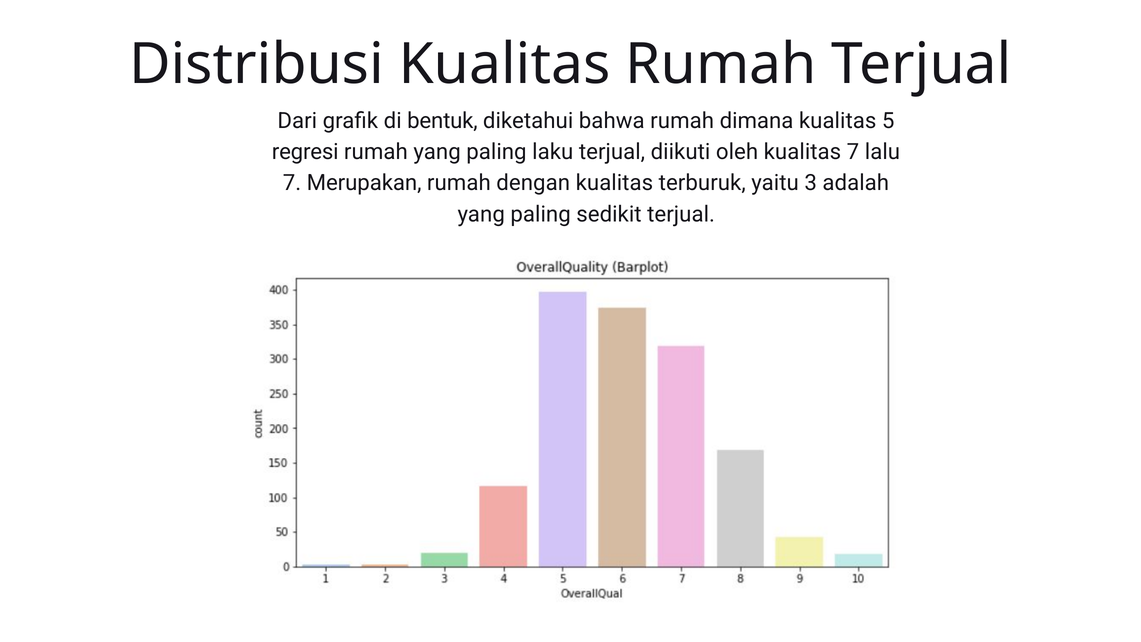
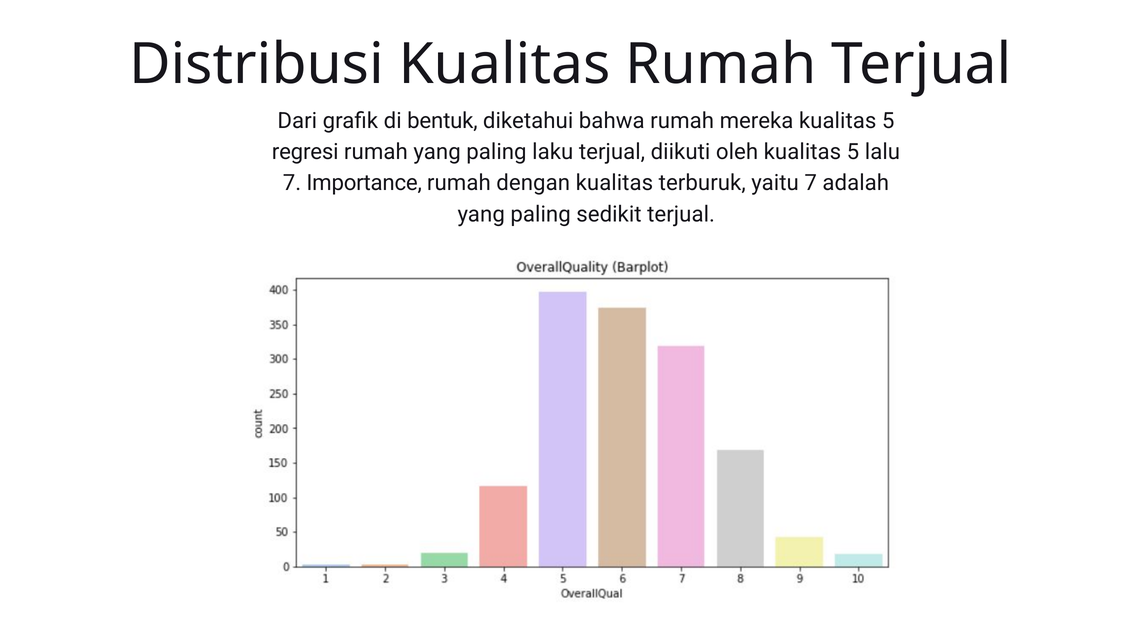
dimana: dimana -> mereka (757, 121)
oleh kualitas 7: 7 -> 5 (853, 152)
Merupakan: Merupakan -> Importance (364, 183)
yaitu 3: 3 -> 7 (811, 183)
